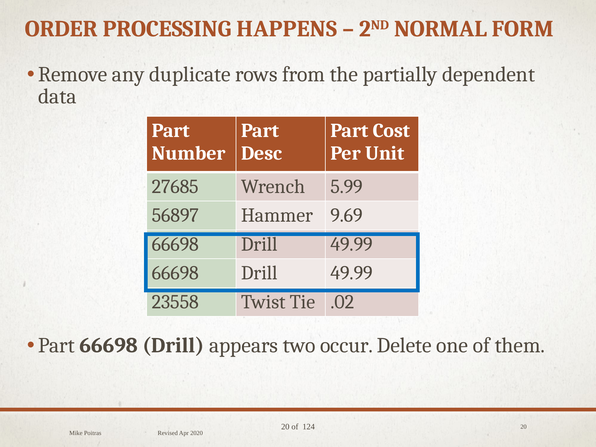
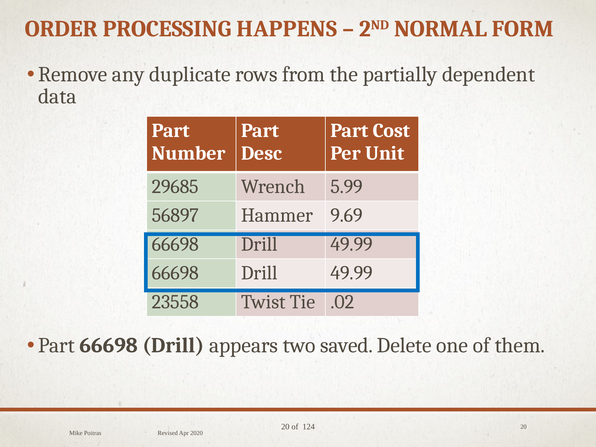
27685: 27685 -> 29685 (175, 187)
occur: occur -> saved (347, 345)
